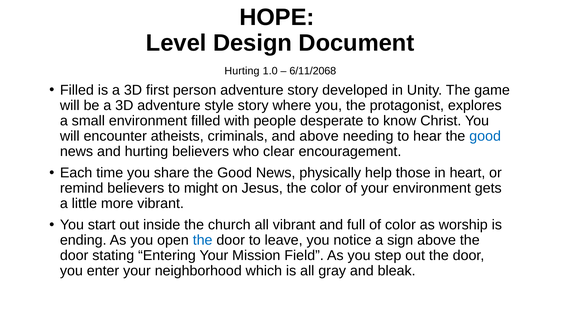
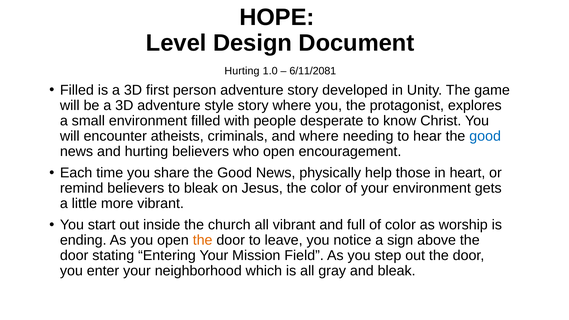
6/11/2068: 6/11/2068 -> 6/11/2081 (313, 71)
and above: above -> where (319, 136)
who clear: clear -> open (279, 152)
to might: might -> bleak (201, 188)
the colour: blue -> orange (203, 240)
